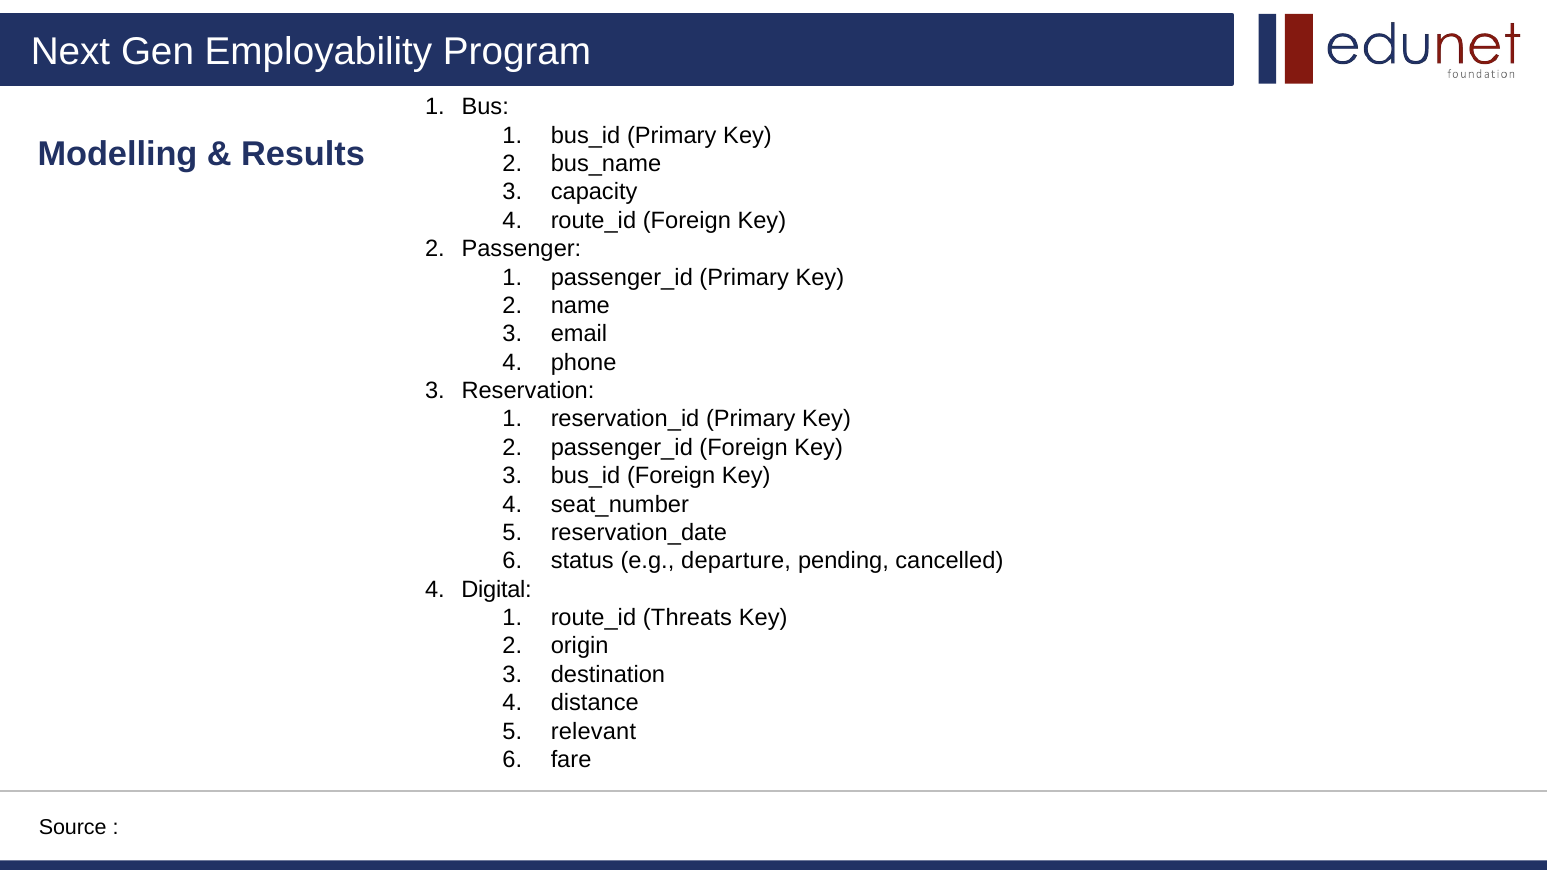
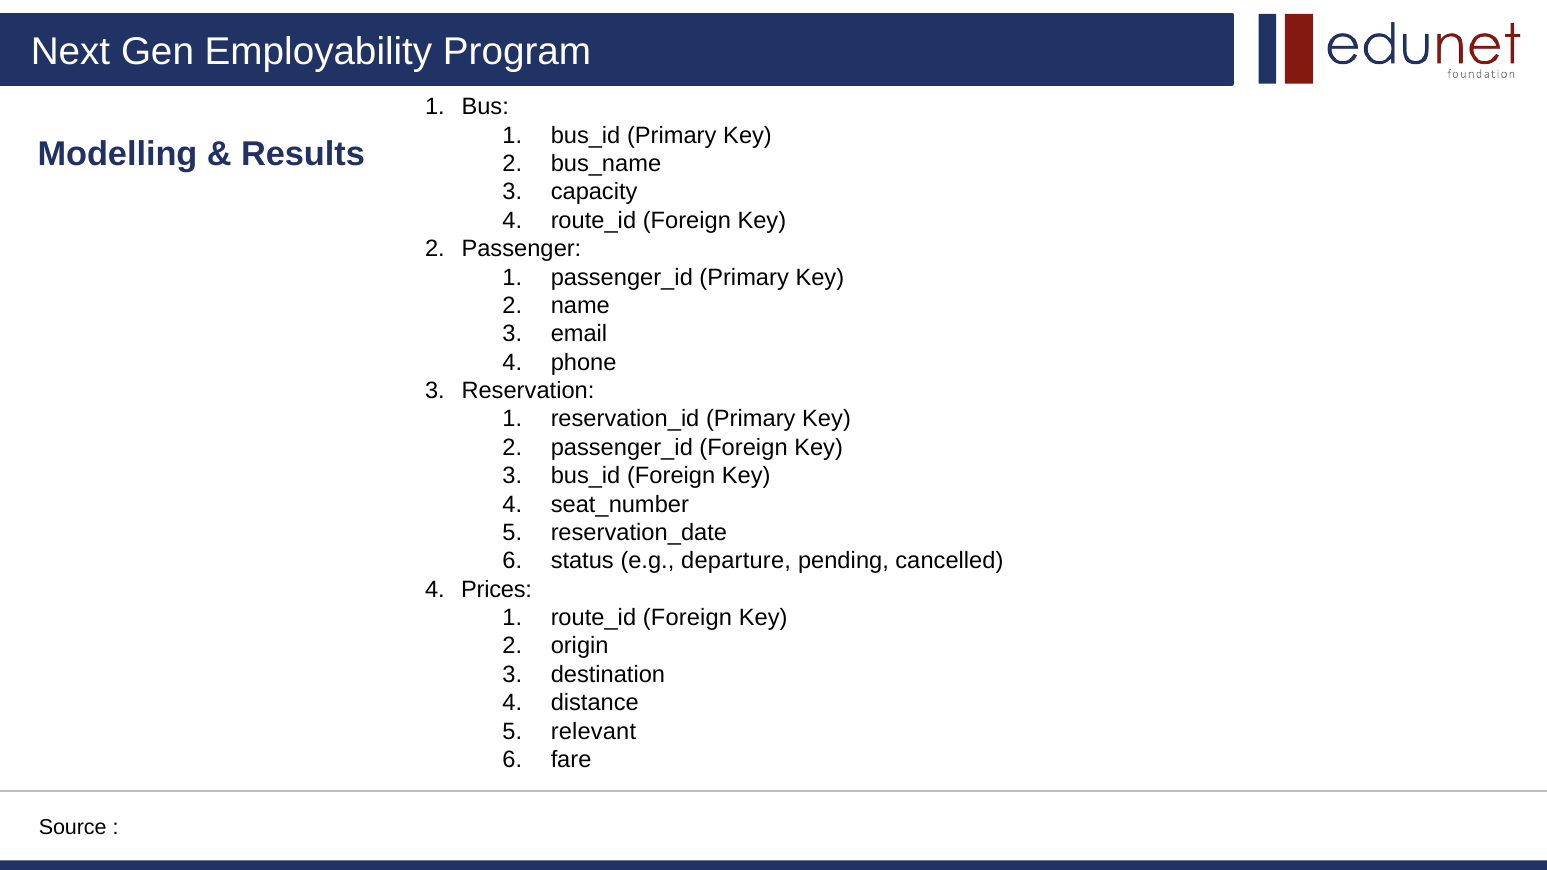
Digital: Digital -> Prices (497, 590)
Threats: Threats -> Foreign (687, 618)
